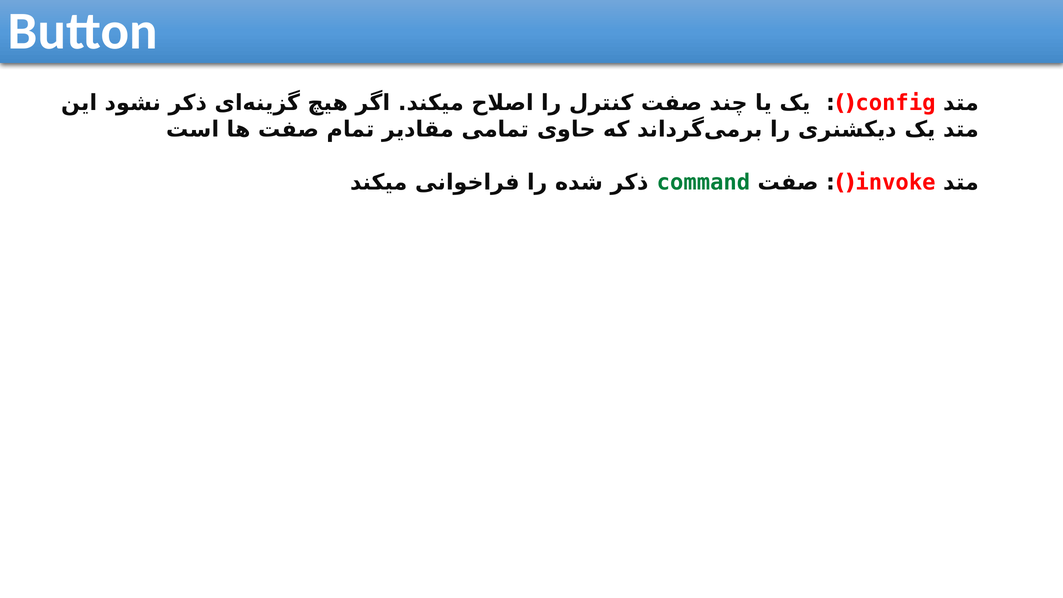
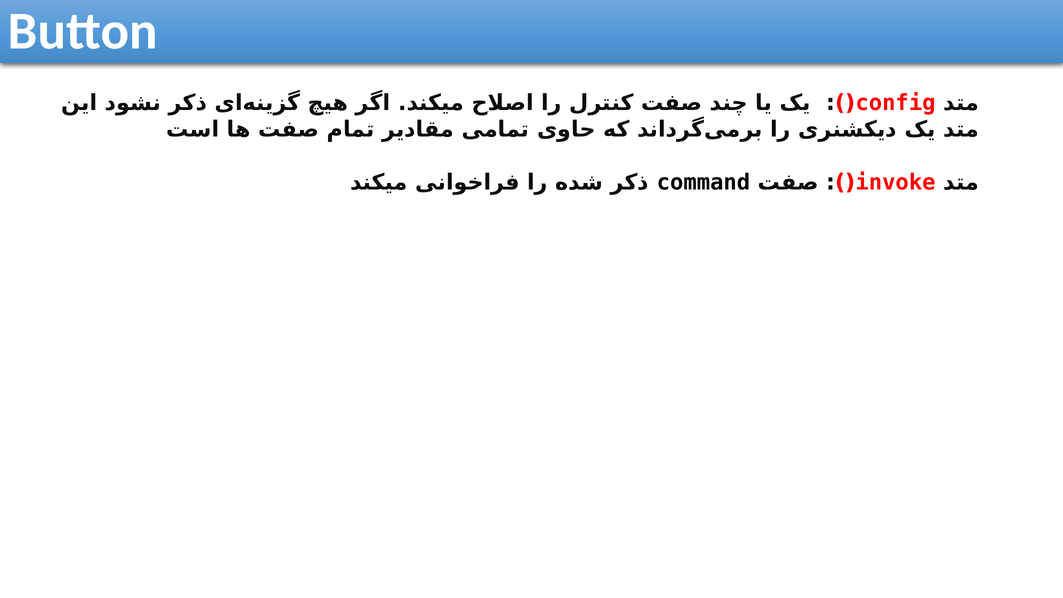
command colour: green -> black (703, 183)
